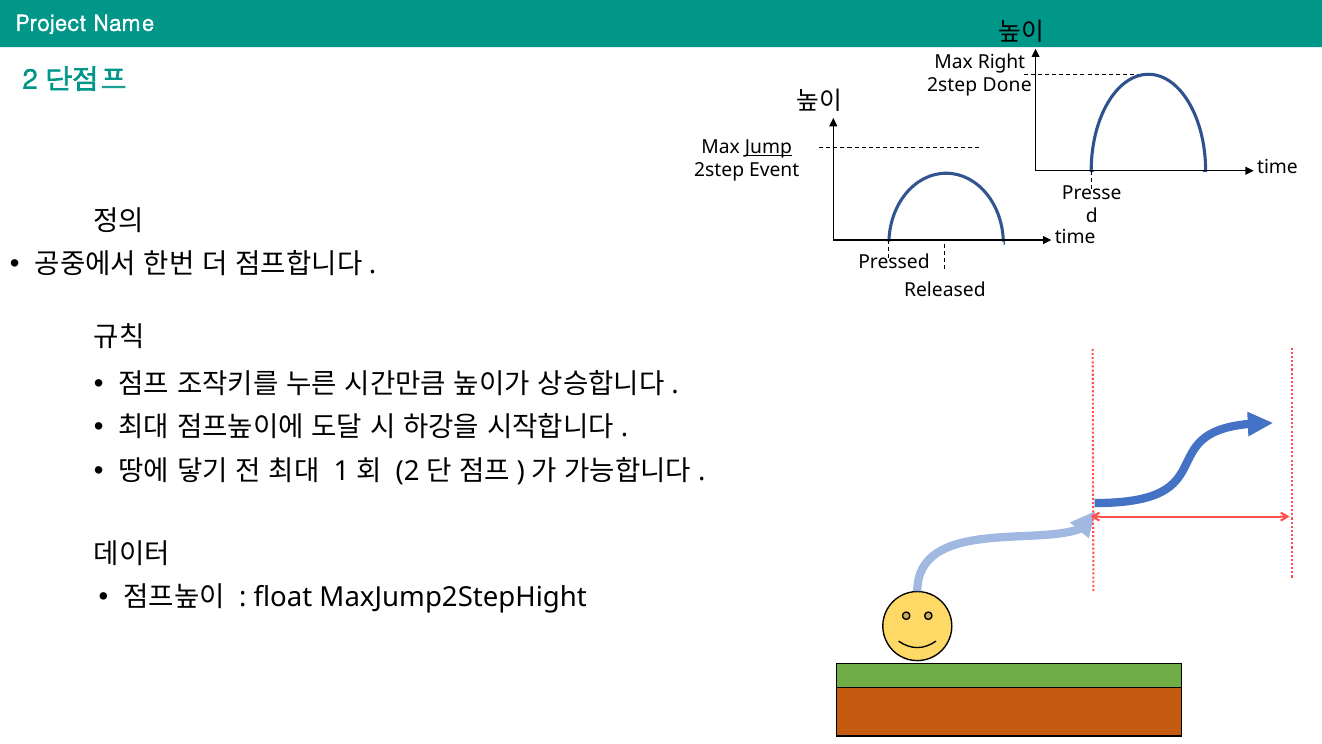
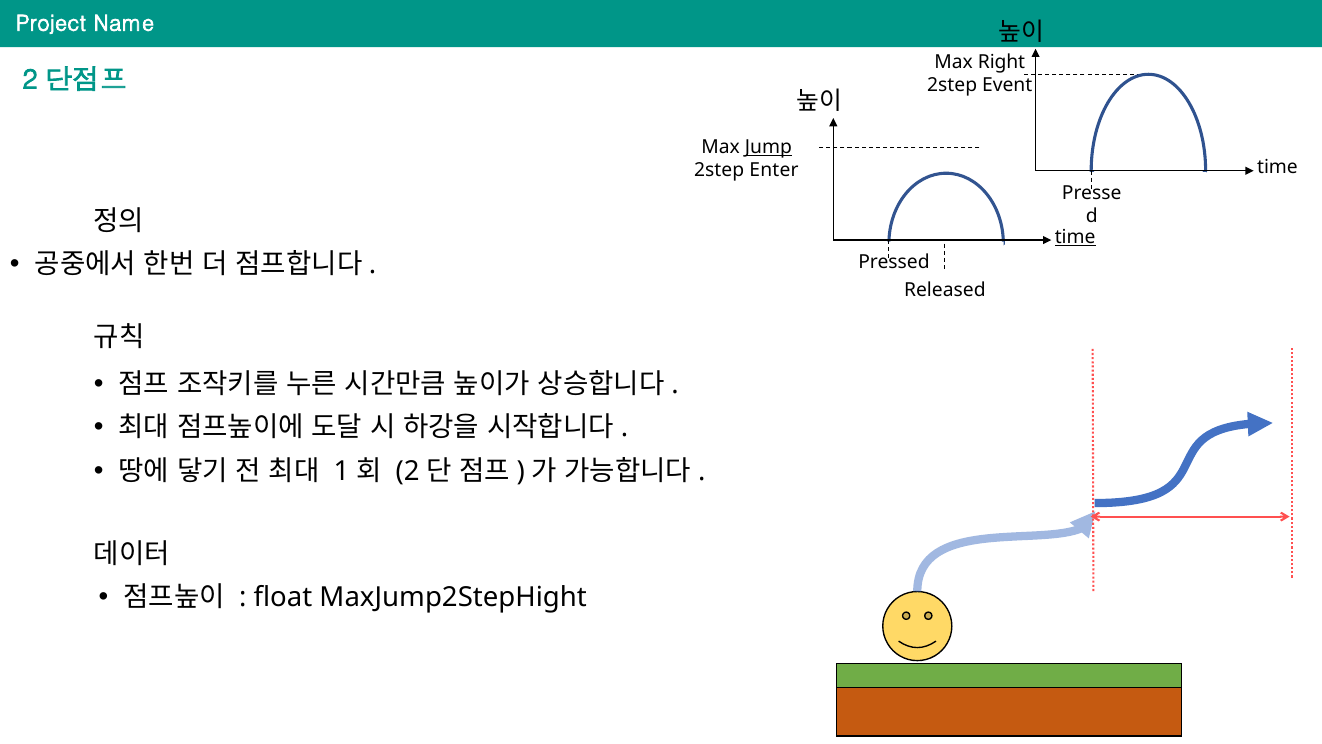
Done: Done -> Event (1007, 85)
Event: Event -> Enter (774, 170)
time underline: none -> present (1075, 237)
